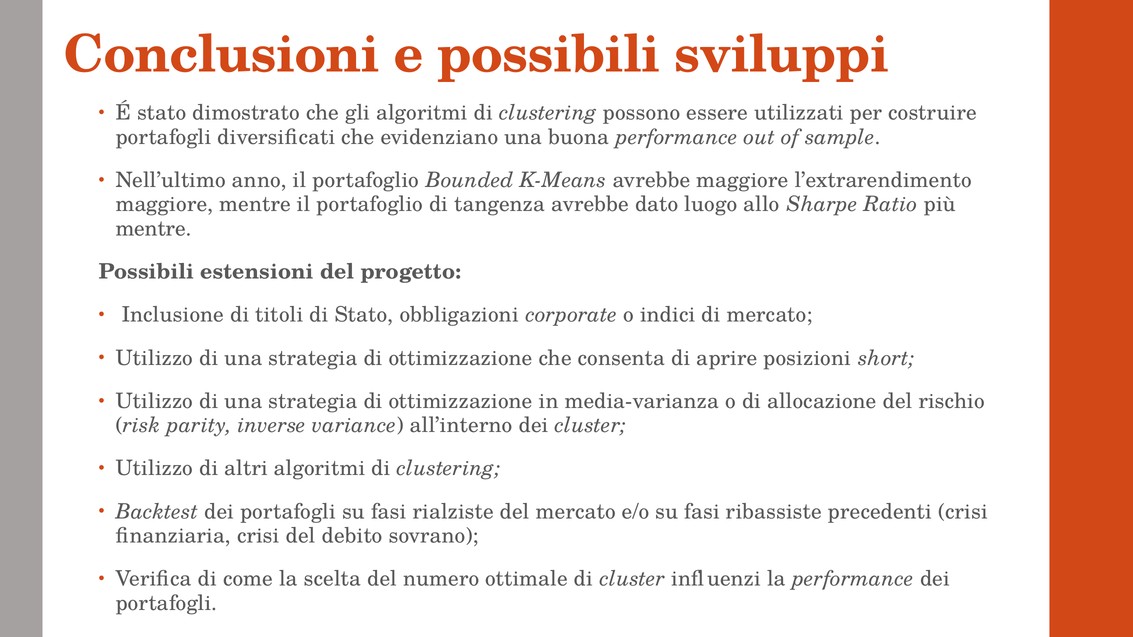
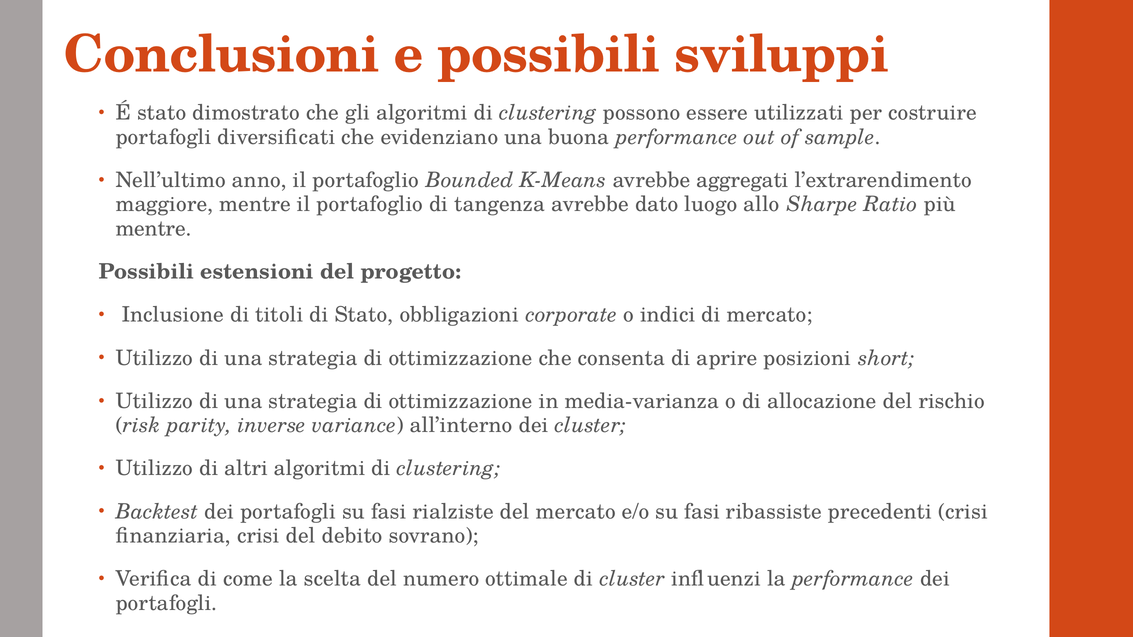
avrebbe maggiore: maggiore -> aggregati (742, 180)
